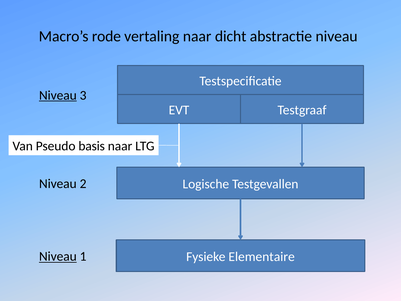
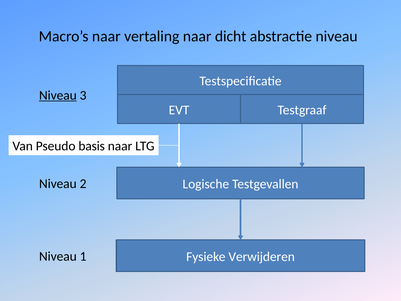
Macro’s rode: rode -> naar (106, 36)
Niveau underline: present -> none (58, 256)
Elementaire: Elementaire -> Verwijderen (262, 256)
